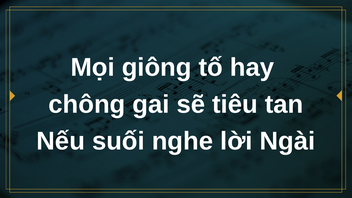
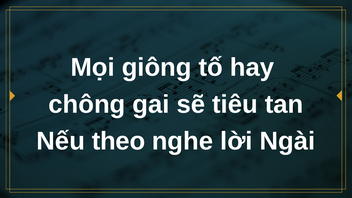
suối: suối -> theo (118, 141)
